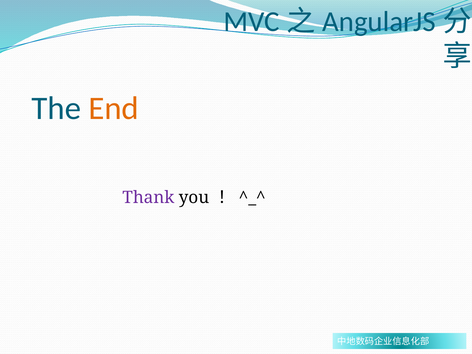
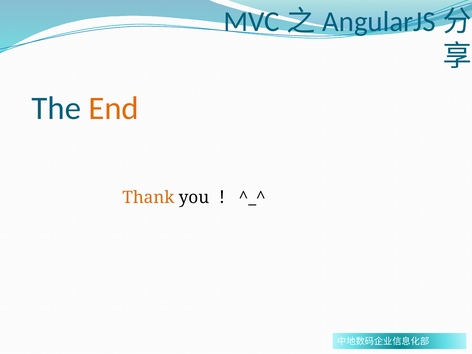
Thank colour: purple -> orange (149, 198)
